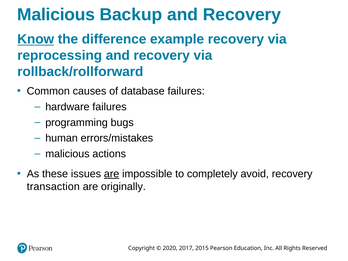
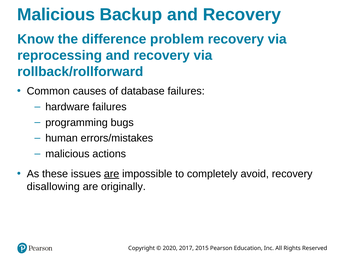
Know underline: present -> none (36, 39)
example: example -> problem (177, 39)
transaction: transaction -> disallowing (53, 187)
